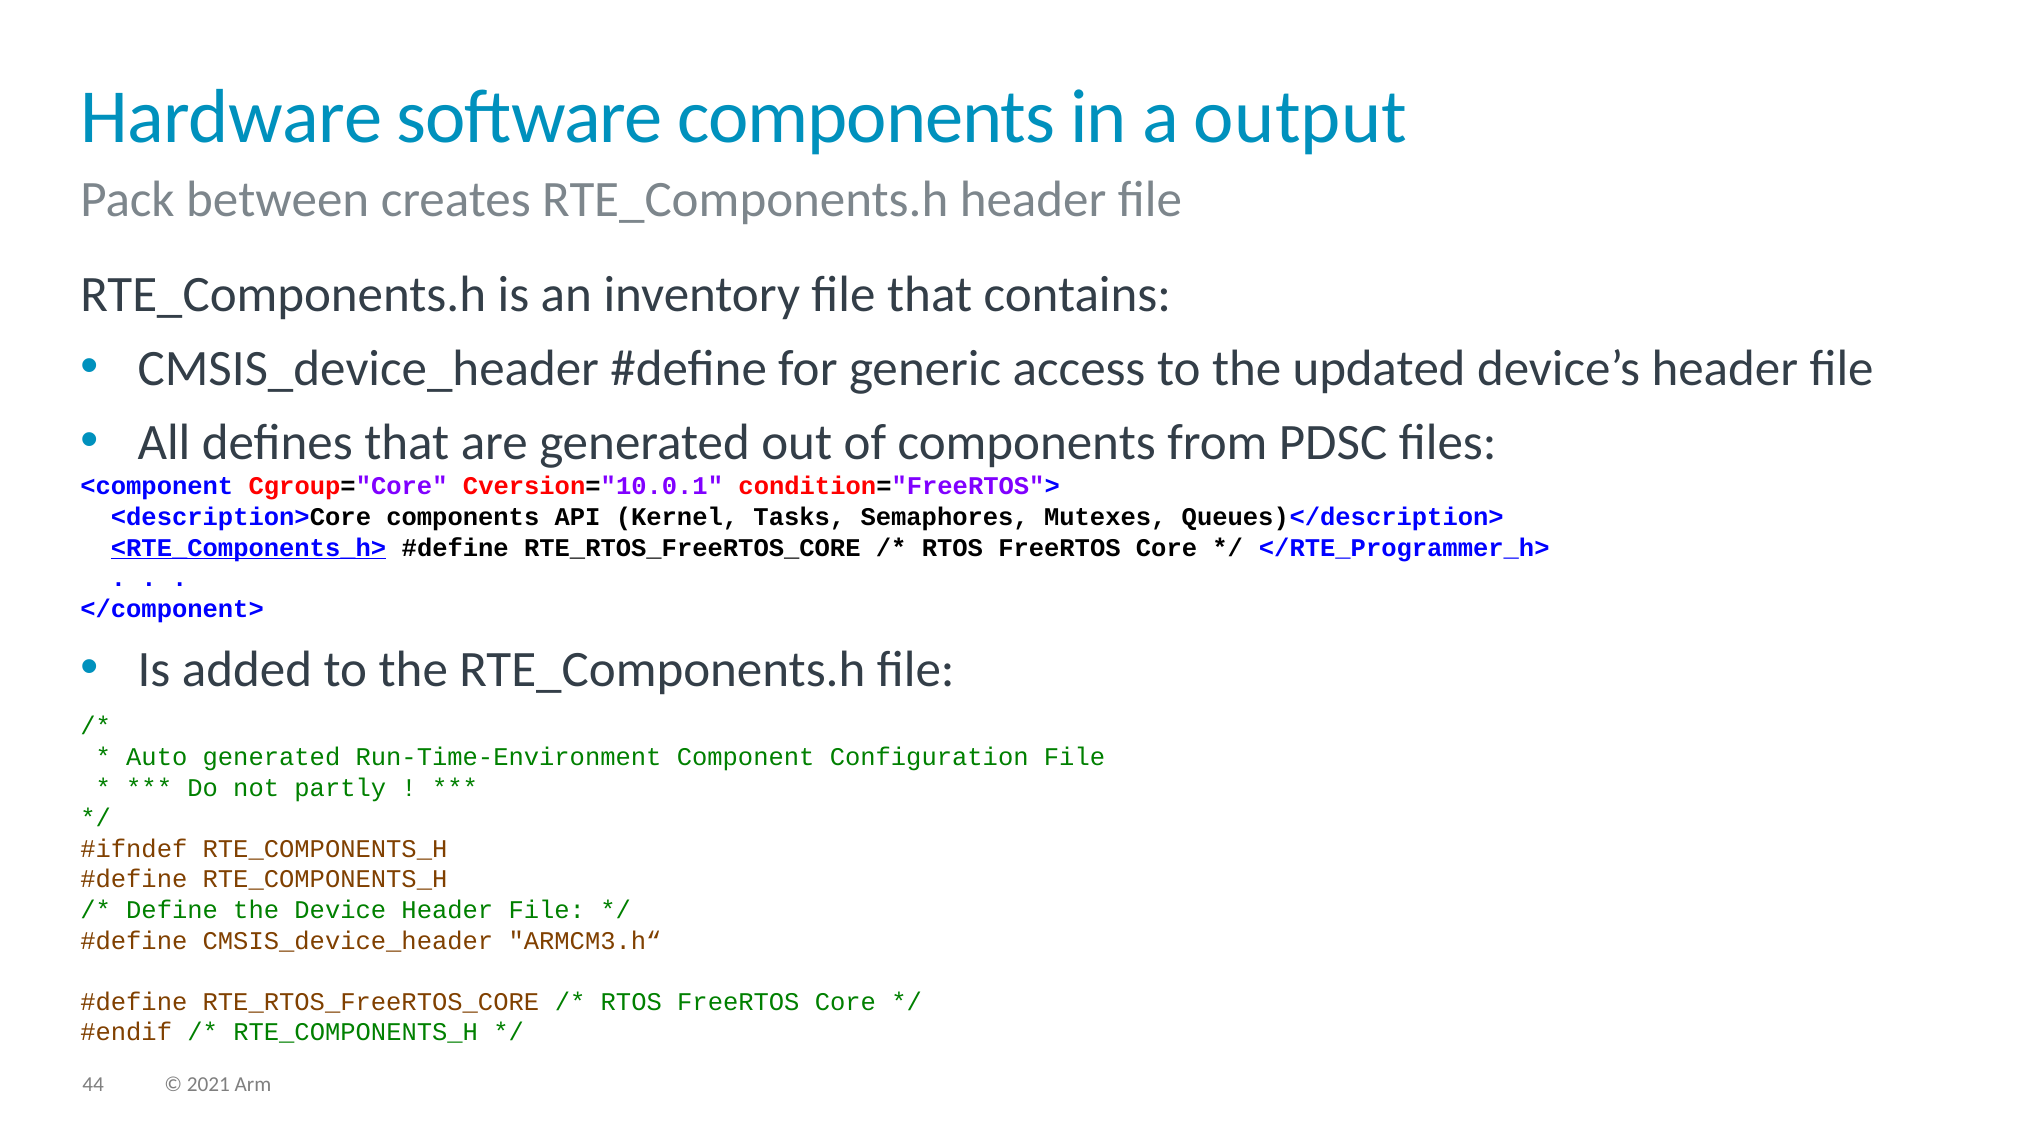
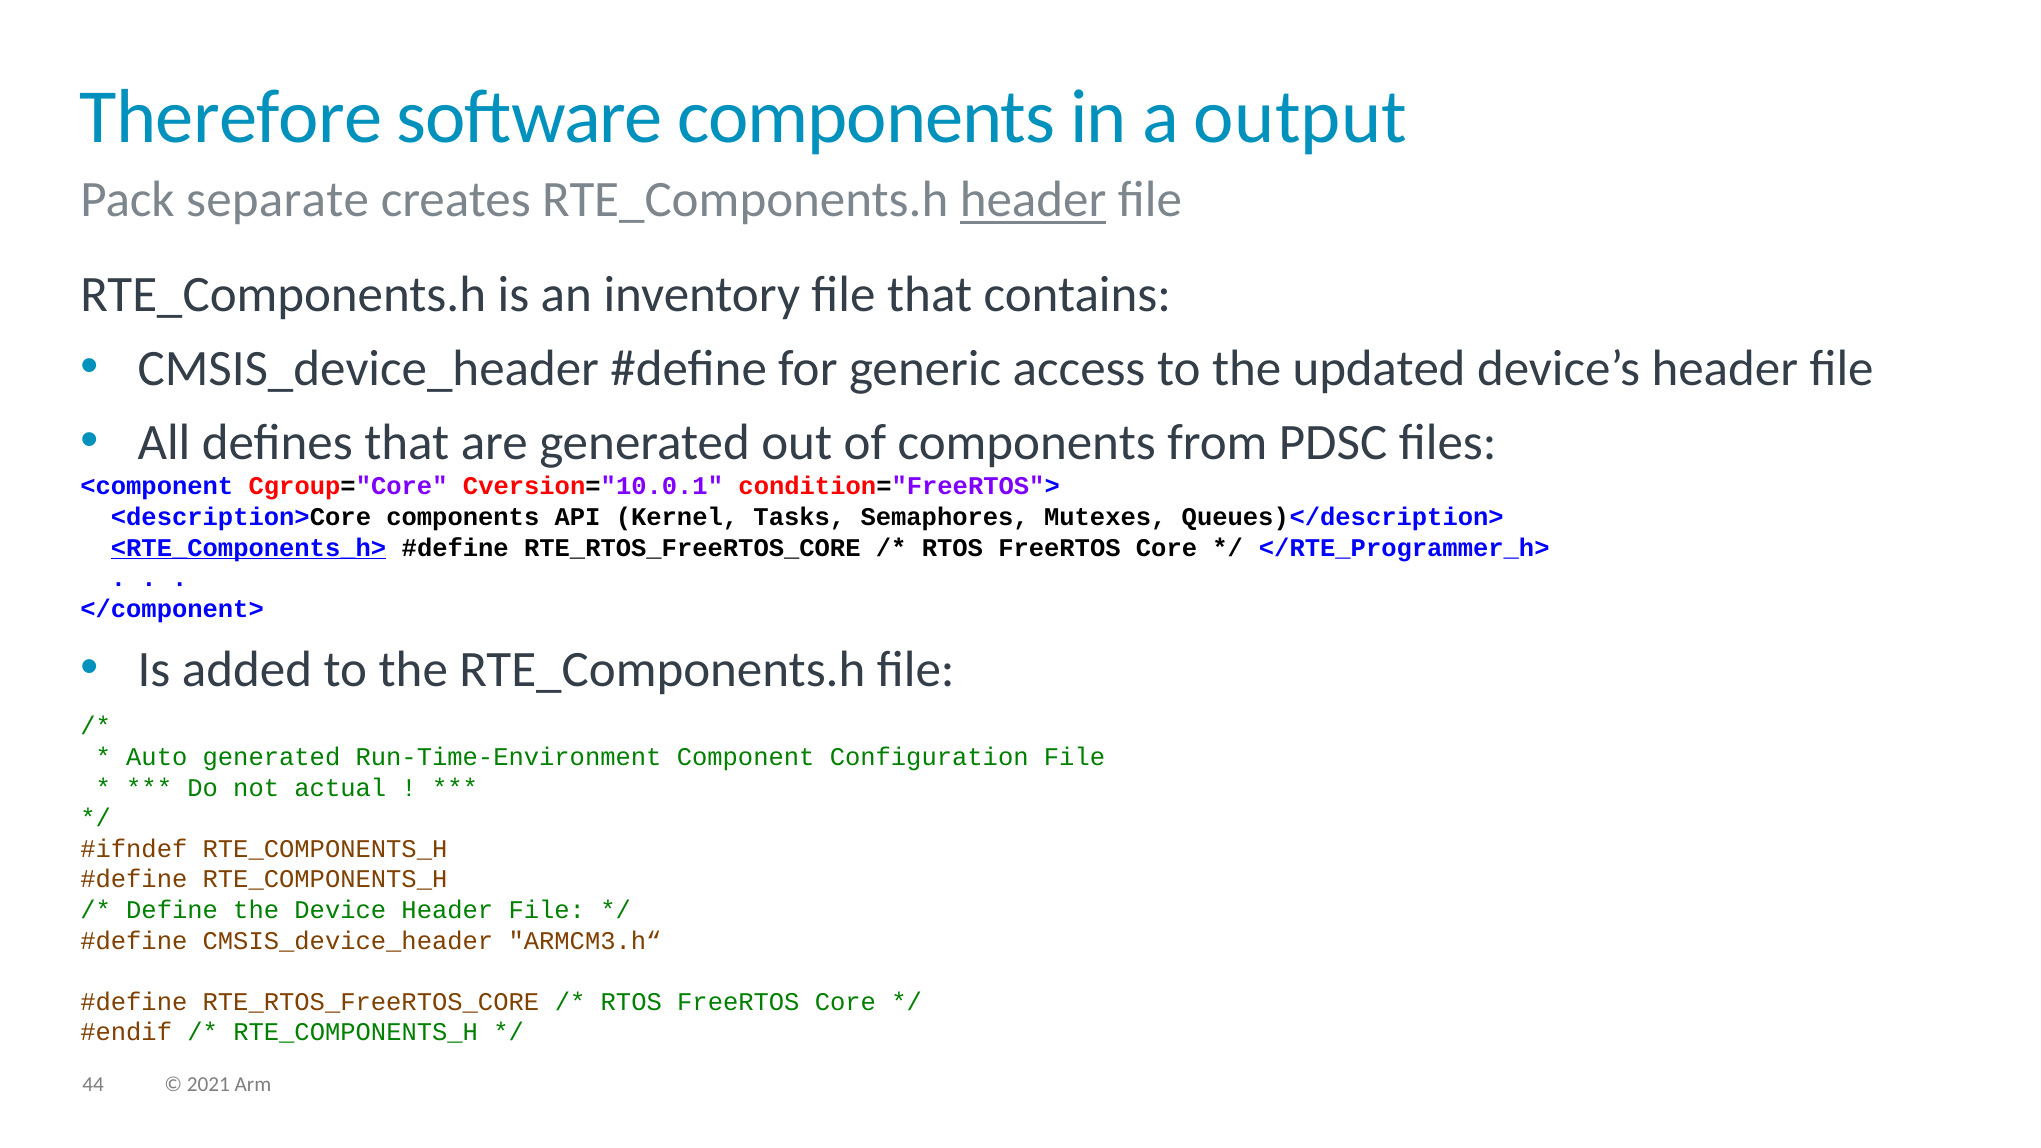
Hardware: Hardware -> Therefore (231, 117)
between: between -> separate (278, 200)
header underline: none -> present (1033, 200)
partly: partly -> actual (340, 788)
